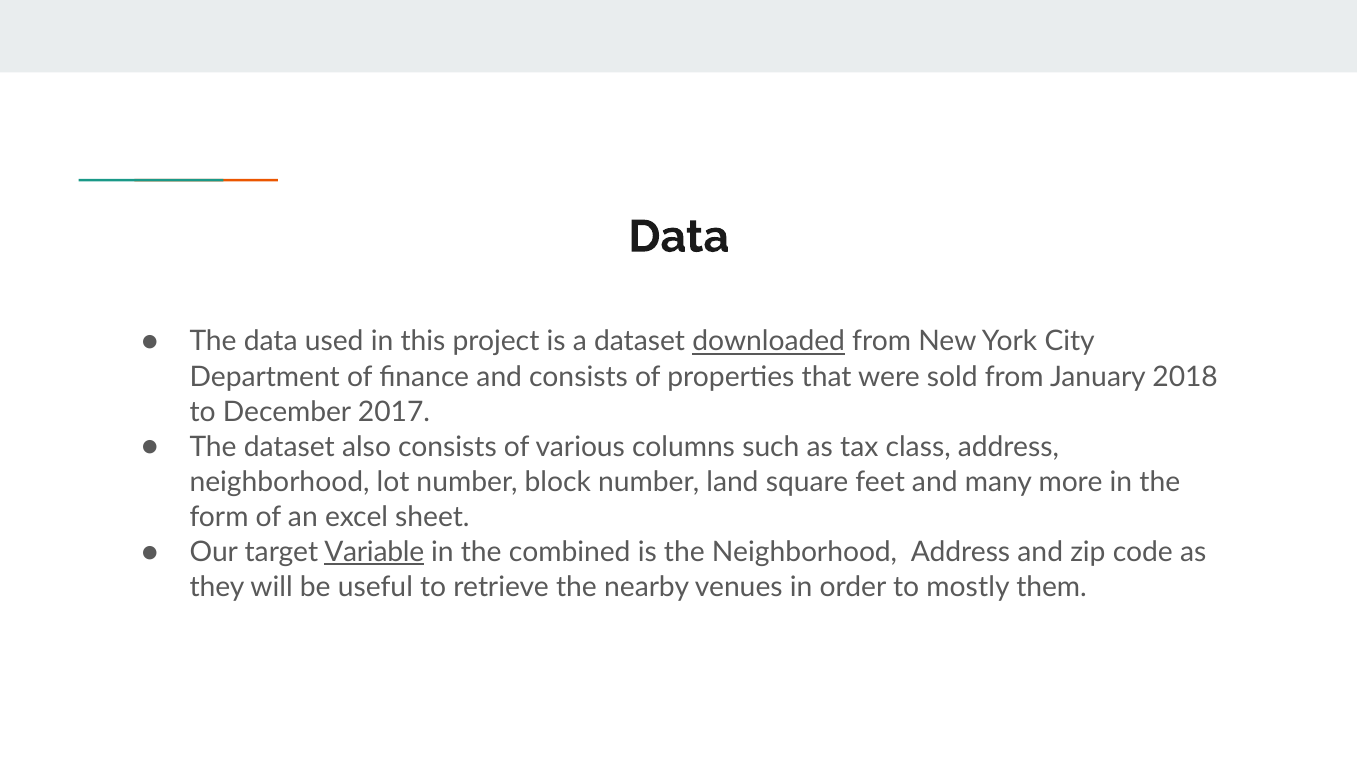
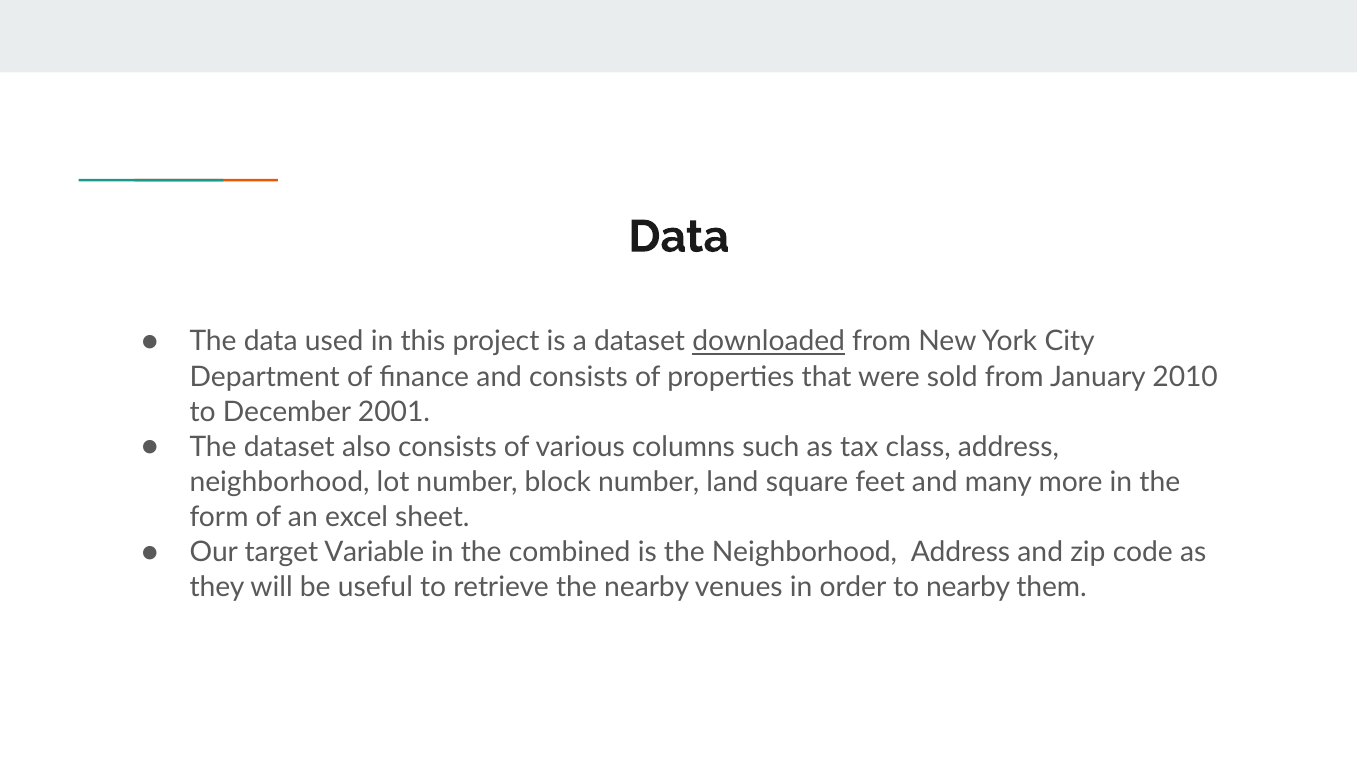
2018: 2018 -> 2010 (1185, 377)
2017: 2017 -> 2001 (394, 412)
Variable underline: present -> none (374, 552)
to mostly: mostly -> nearby (968, 587)
